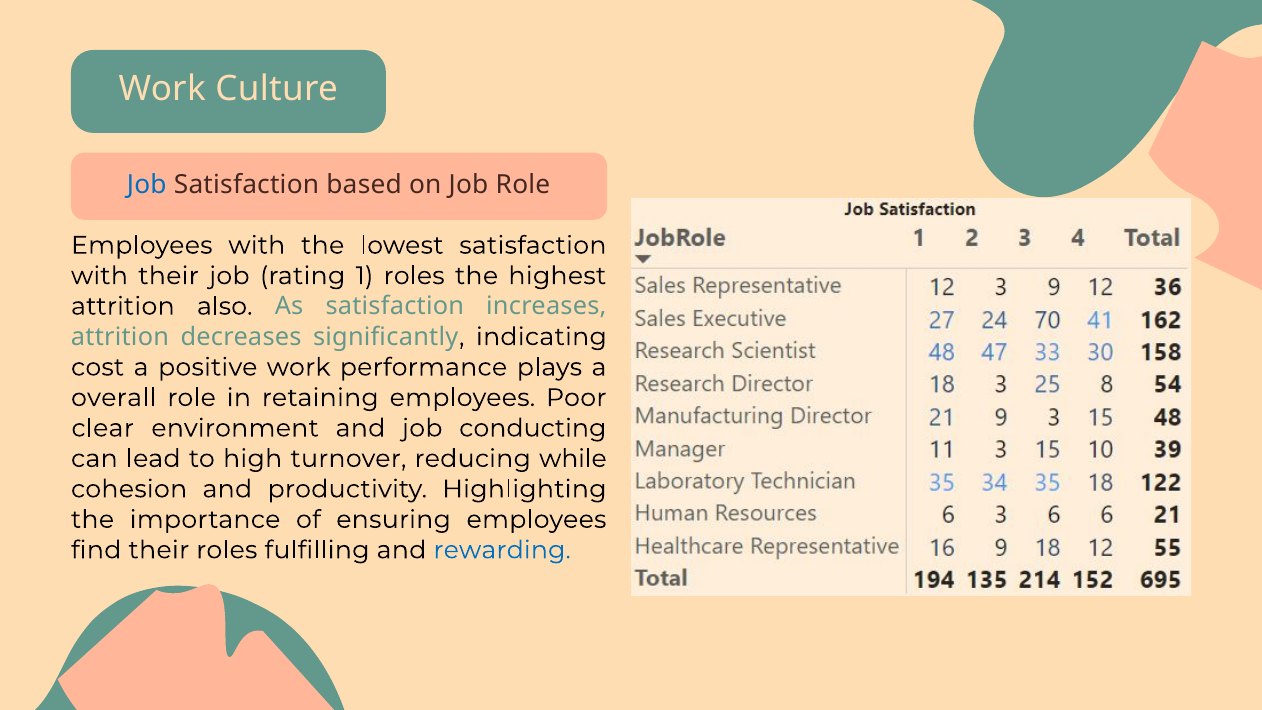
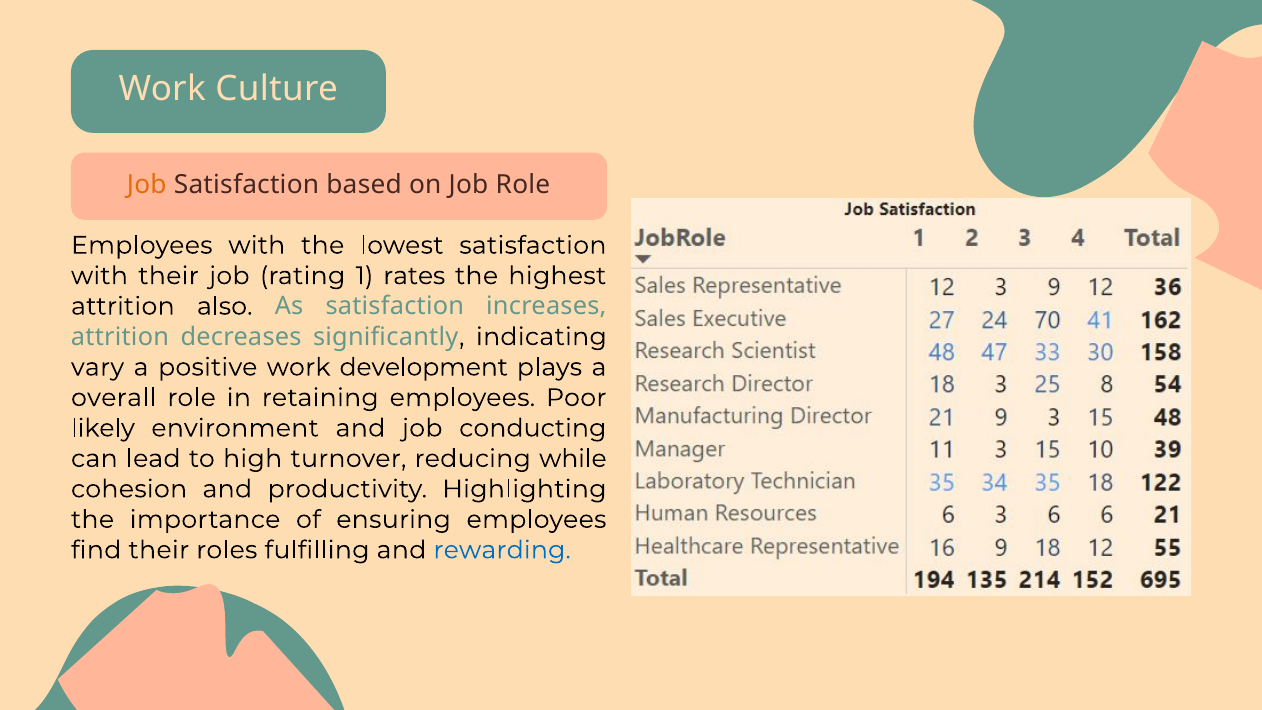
Job colour: blue -> orange (147, 184)
1 roles: roles -> rates (414, 276)
cost: cost -> vary (98, 367)
performance: performance -> development (424, 367)
clear: clear -> likely (103, 428)
